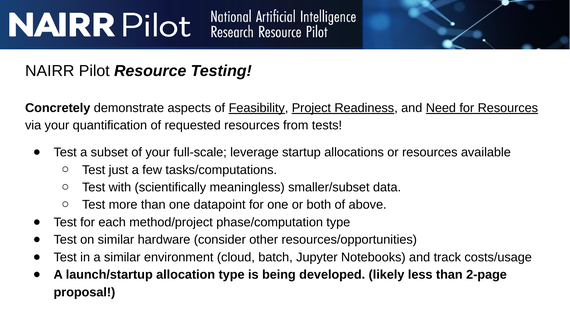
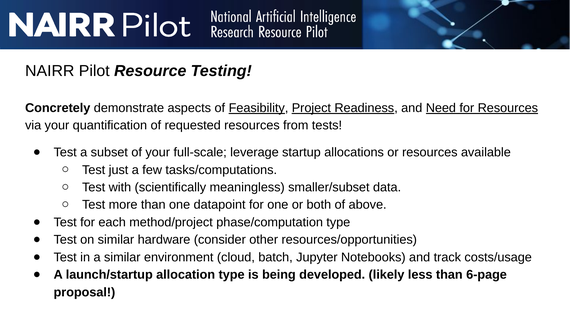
2-page: 2-page -> 6-page (487, 274)
